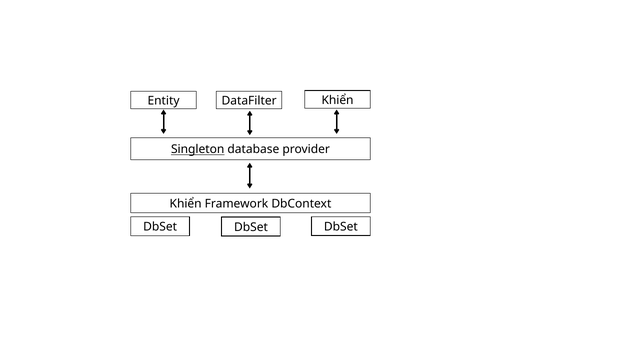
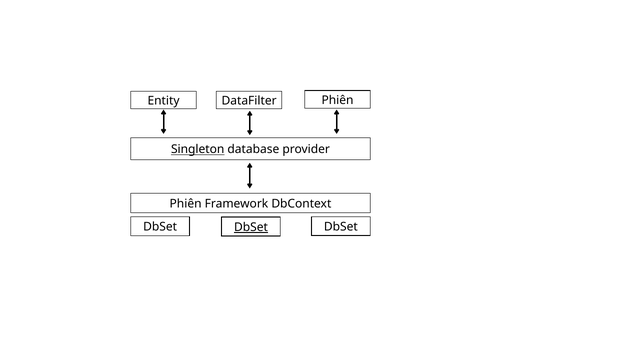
Entity Khiển: Khiển -> Phiên (338, 100)
Khiển: Khiển -> Phiên (186, 204)
DbSet underline: none -> present (251, 227)
